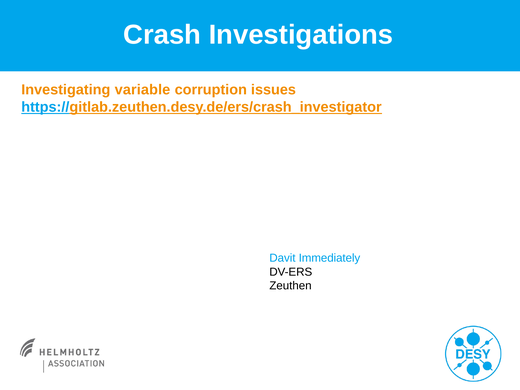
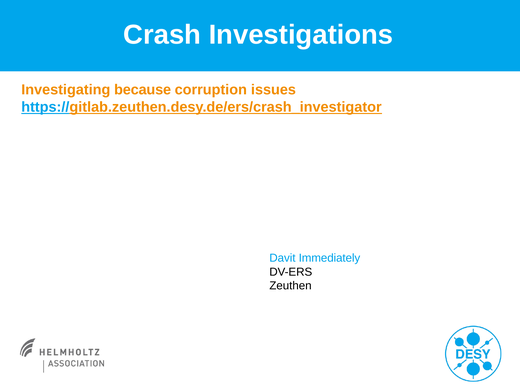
variable: variable -> because (143, 90)
